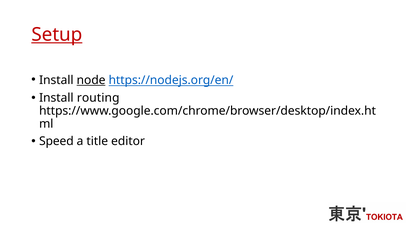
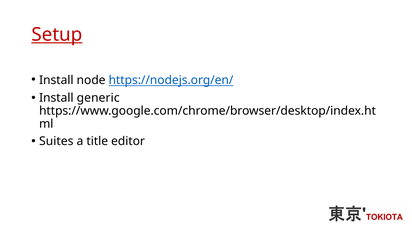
node underline: present -> none (91, 80)
routing: routing -> generic (98, 98)
Speed: Speed -> Suites (56, 141)
